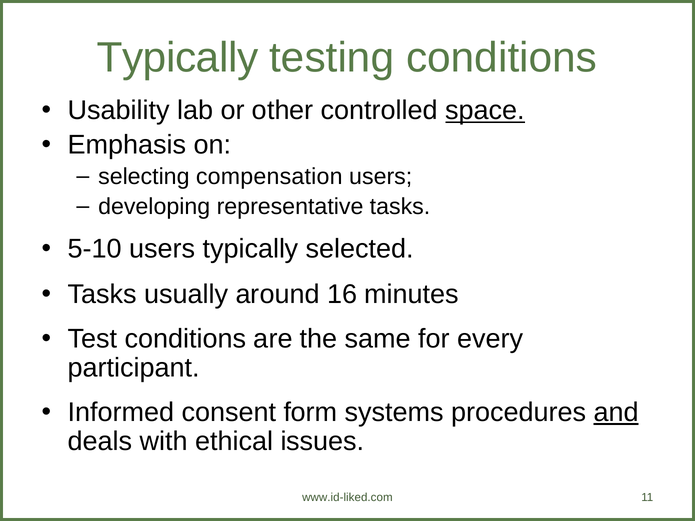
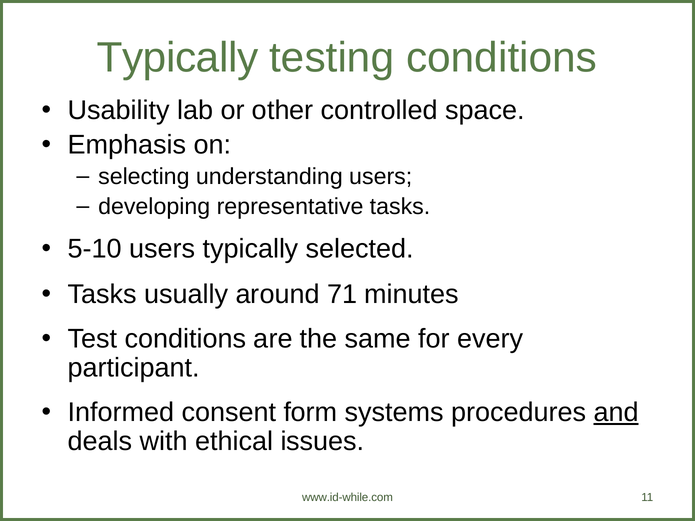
space underline: present -> none (485, 111)
compensation: compensation -> understanding (269, 177)
16: 16 -> 71 (342, 295)
www.id-liked.com: www.id-liked.com -> www.id-while.com (347, 498)
